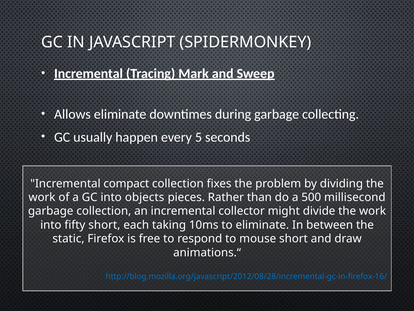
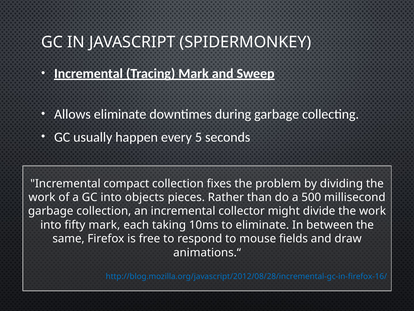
fifty short: short -> mark (104, 225)
static: static -> same (69, 238)
mouse short: short -> fields (294, 238)
